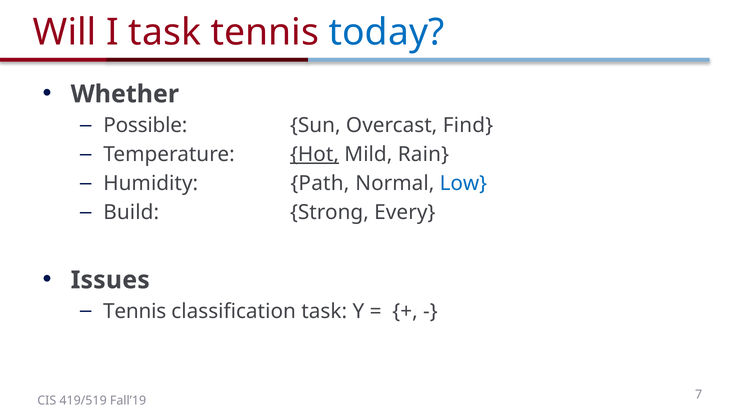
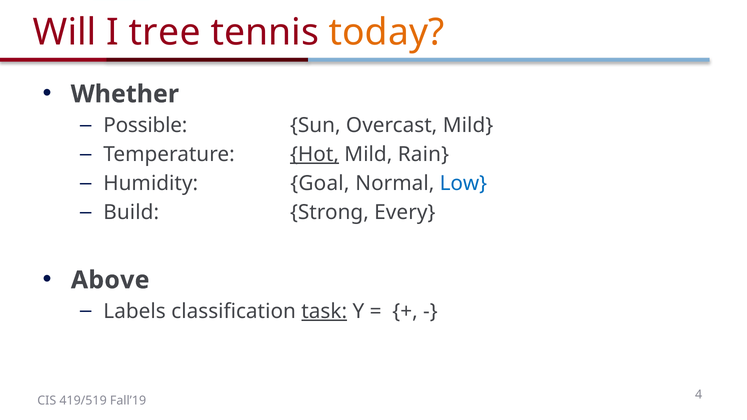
I task: task -> tree (165, 32)
today colour: blue -> orange (387, 32)
Overcast Find: Find -> Mild (468, 125)
Path: Path -> Goal (320, 184)
Issues: Issues -> Above (110, 280)
Tennis: Tennis -> Labels (135, 311)
task underline: none -> present (324, 311)
7: 7 -> 4 (699, 395)
